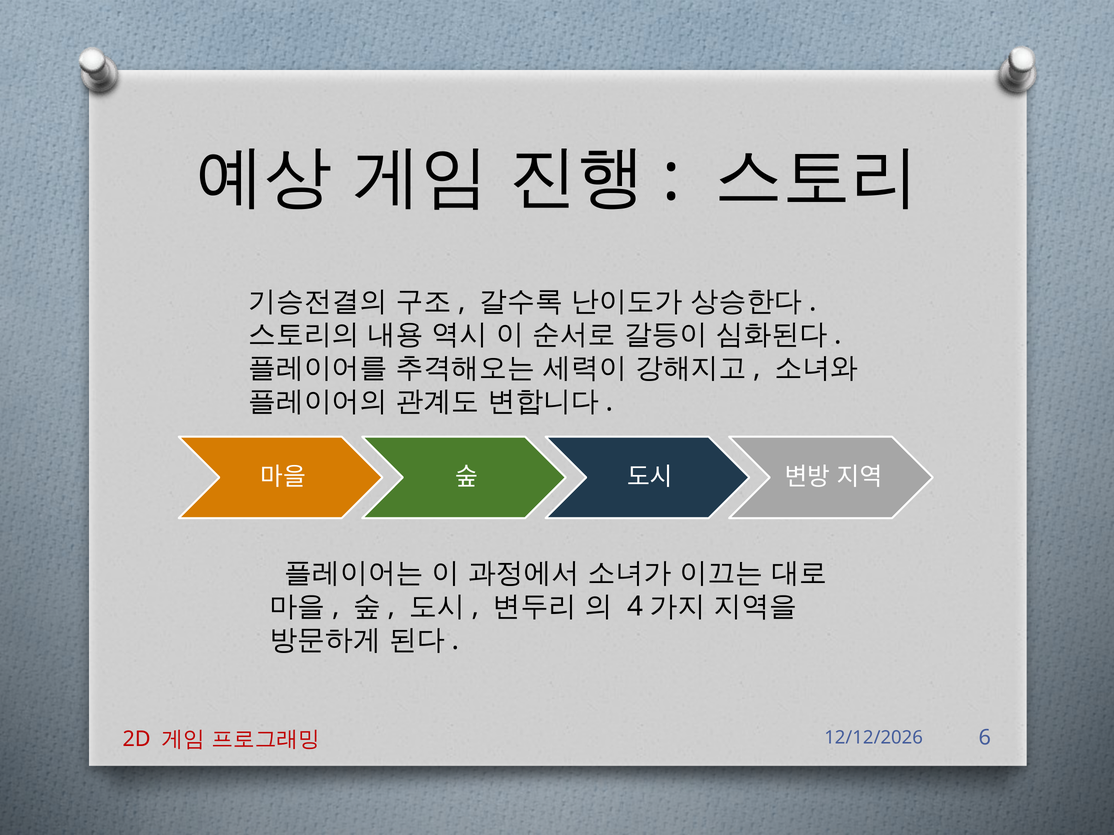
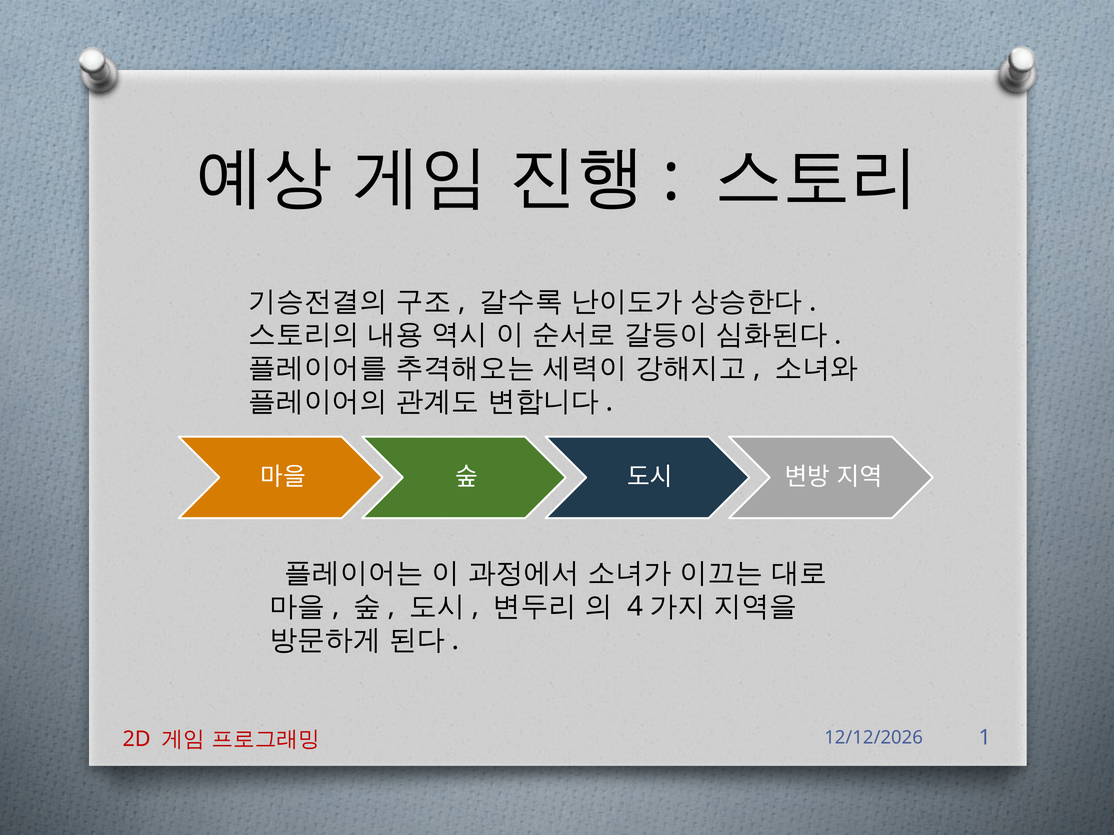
6: 6 -> 1 (985, 738)
